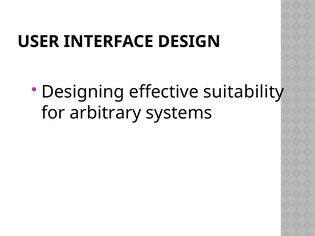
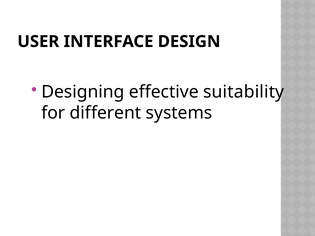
arbitrary: arbitrary -> different (105, 113)
